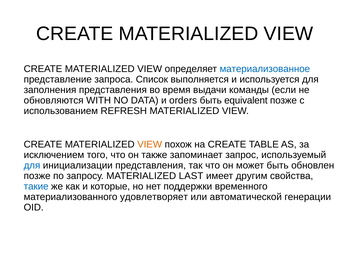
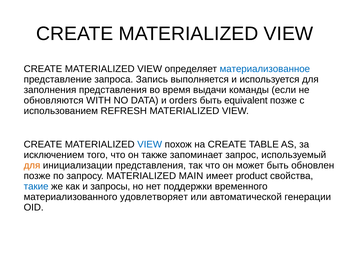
Список: Список -> Запись (152, 79)
VIEW colour: orange -> blue (150, 144)
для colour: blue -> orange (32, 165)
LAST: LAST -> MAIN (191, 176)
другим: другим -> product (252, 176)
которые: которые -> запросы (110, 186)
